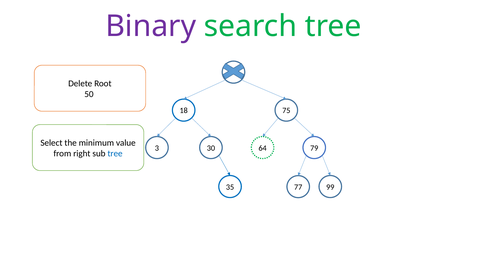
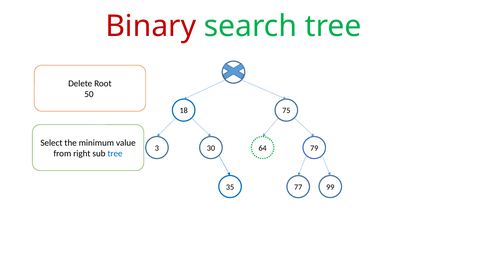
Binary colour: purple -> red (151, 26)
